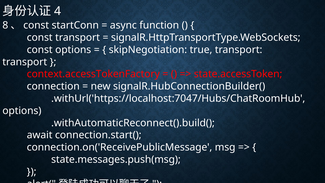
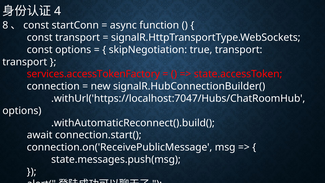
context.accessTokenFactory: context.accessTokenFactory -> services.accessTokenFactory (93, 74)
